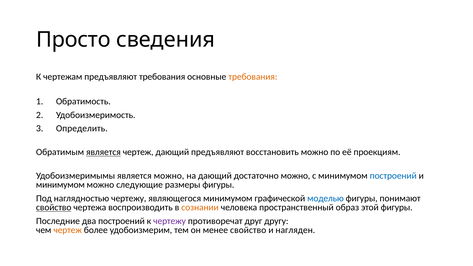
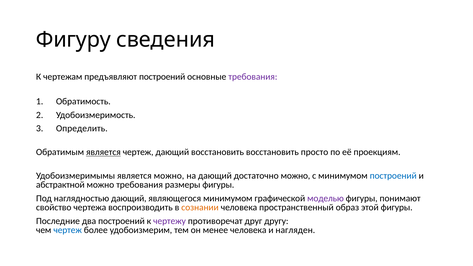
Просто: Просто -> Фигуру (73, 40)
предъявляют требования: требования -> построений (162, 77)
требования colour: orange -> purple (253, 77)
дающий предъявляют: предъявляют -> восстановить (218, 152)
восстановить можно: можно -> просто (315, 152)
минимумом: минимумом -> абстрактной (60, 185)
можно следующие: следующие -> требования (140, 185)
наглядностью чертежу: чертежу -> дающий (129, 198)
моделью colour: blue -> purple (326, 198)
свойство underline: present -> none (54, 208)
чертеж colour: orange -> blue (68, 230)
менее свойство: свойство -> человека (248, 230)
